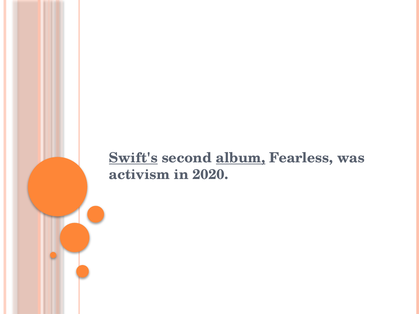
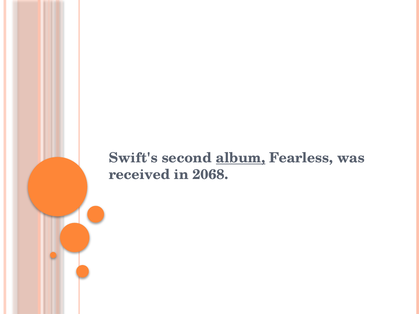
Swift's underline: present -> none (133, 158)
activism: activism -> received (139, 175)
2020: 2020 -> 2068 (211, 175)
